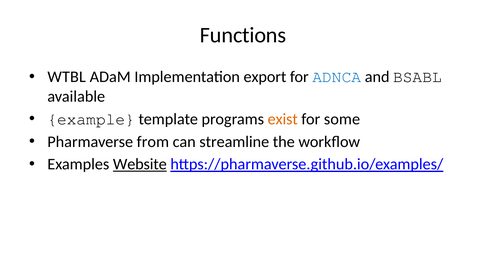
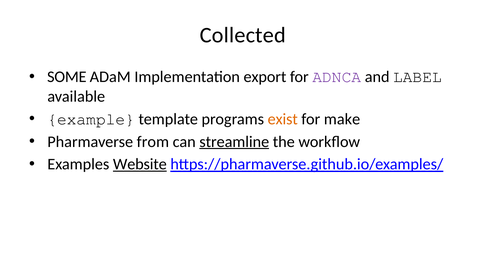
Functions: Functions -> Collected (243, 35)
WTBL: WTBL -> SOME (67, 77)
ADNCA colour: blue -> purple (337, 77)
BSABL: BSABL -> LABEL (417, 77)
some: some -> make (342, 119)
streamline underline: none -> present (234, 142)
